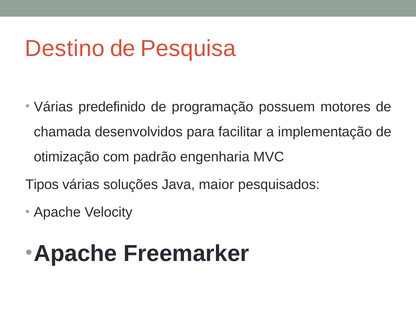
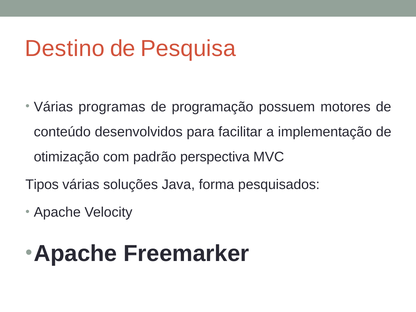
predefinido: predefinido -> programas (112, 107)
chamada: chamada -> conteúdo (62, 132)
engenharia: engenharia -> perspectiva (215, 157)
maior: maior -> forma (216, 185)
